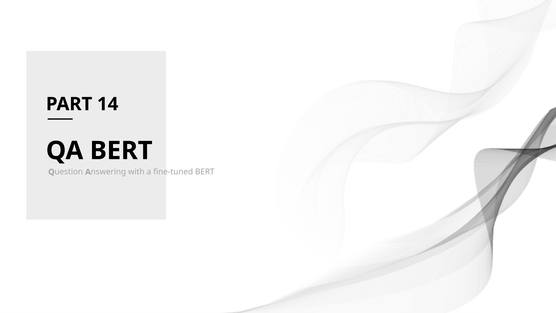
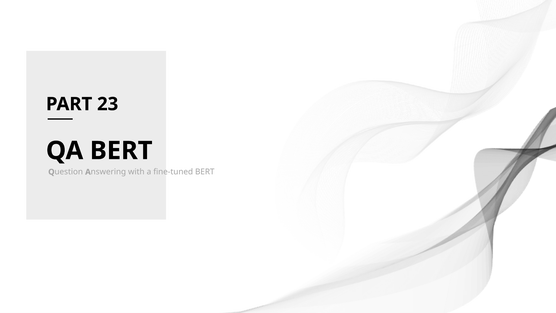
14: 14 -> 23 (108, 104)
